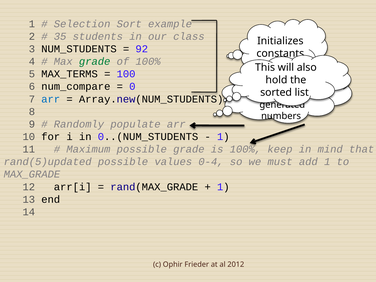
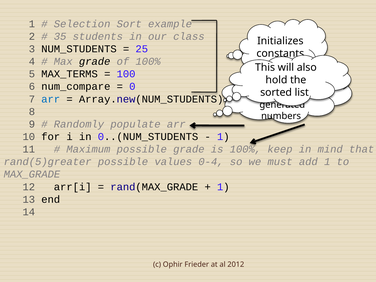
92: 92 -> 25 (142, 49)
grade colour: green -> black (95, 61)
rand(5)updated: rand(5)updated -> rand(5)greater (48, 162)
